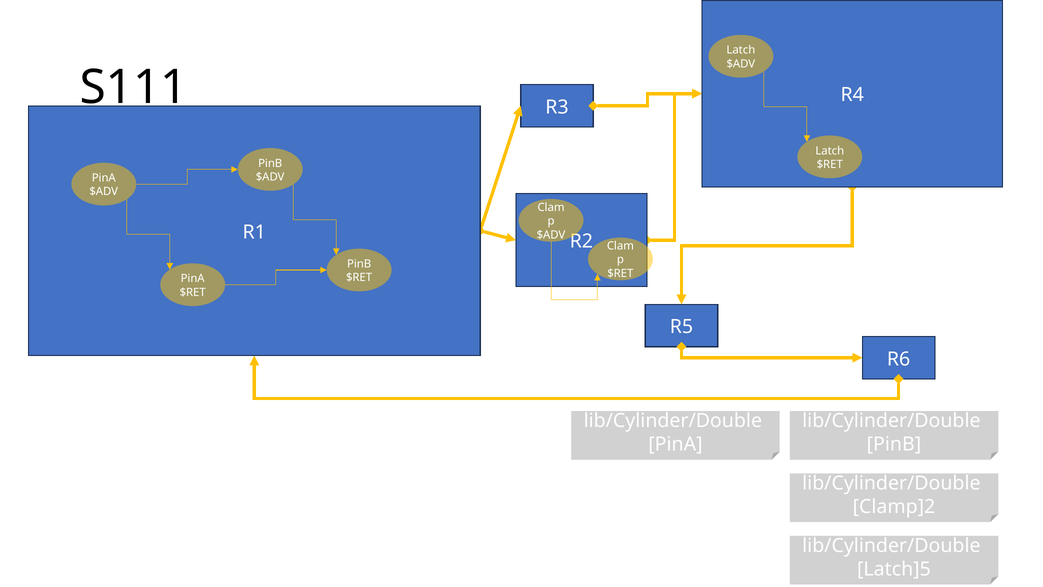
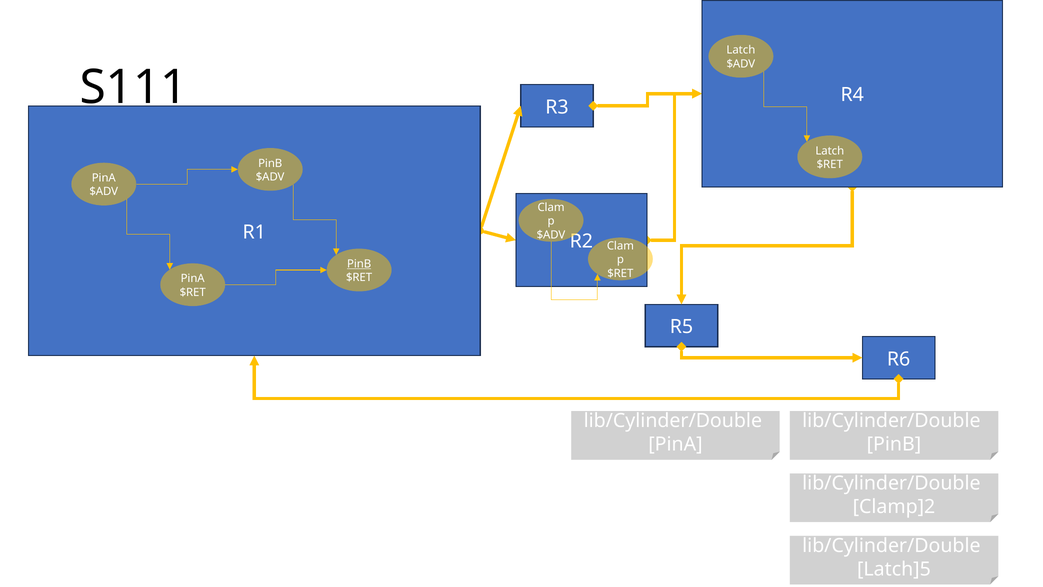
PinB underline: none -> present (359, 264)
